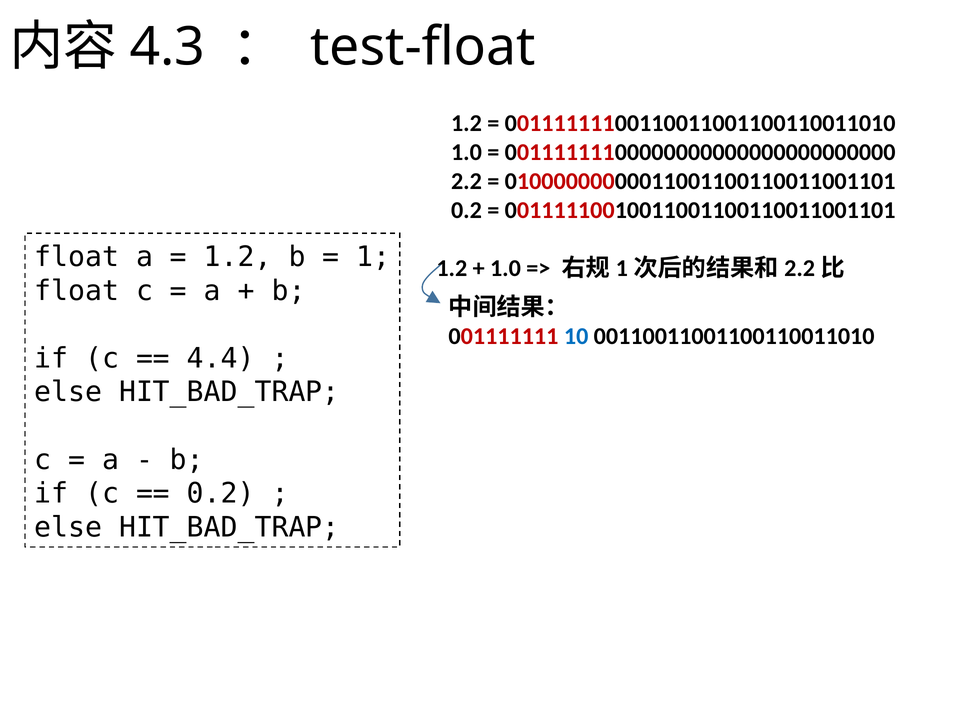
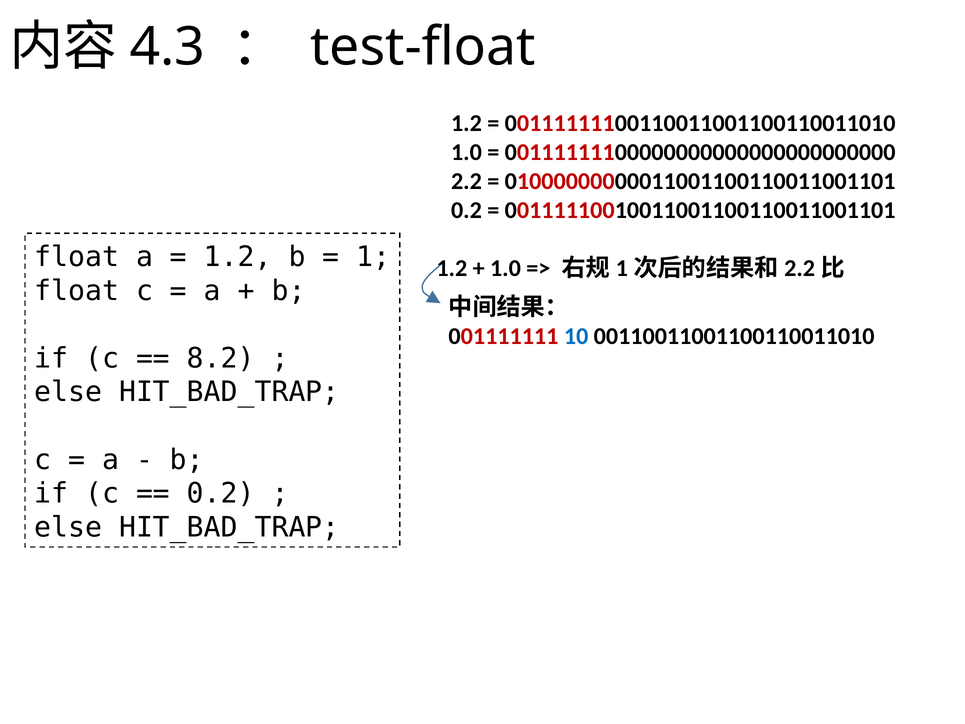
4.4: 4.4 -> 8.2 (221, 358)
